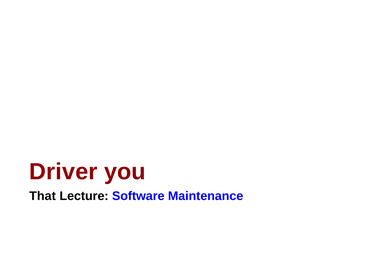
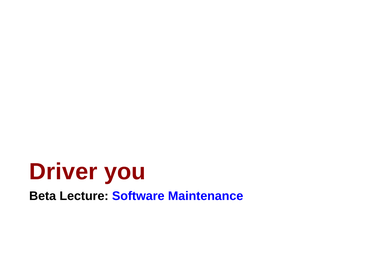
That: That -> Beta (43, 196)
